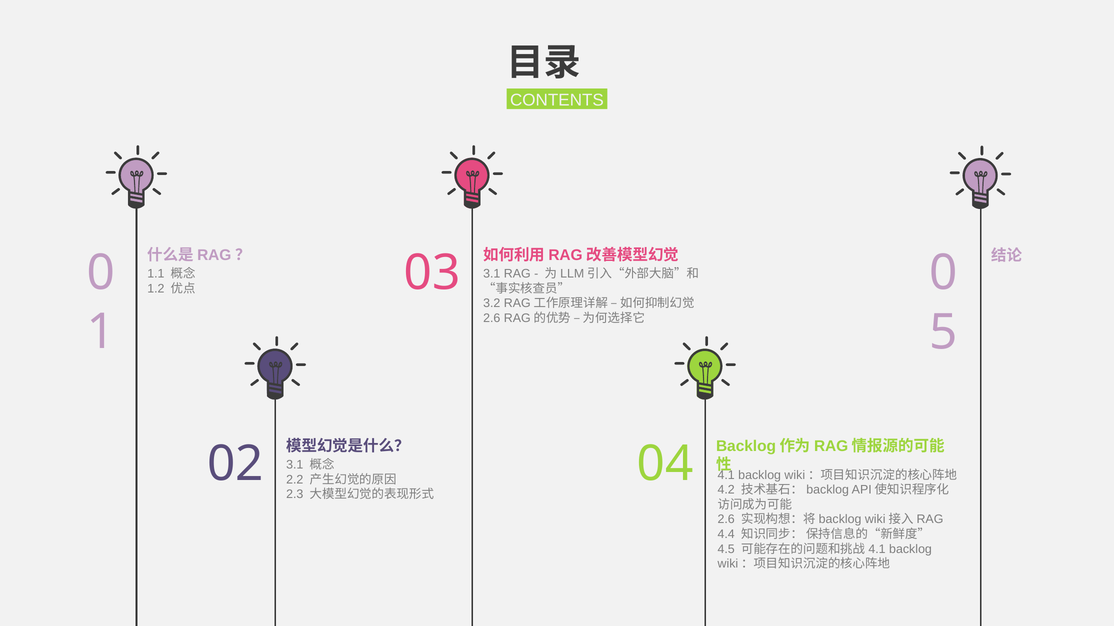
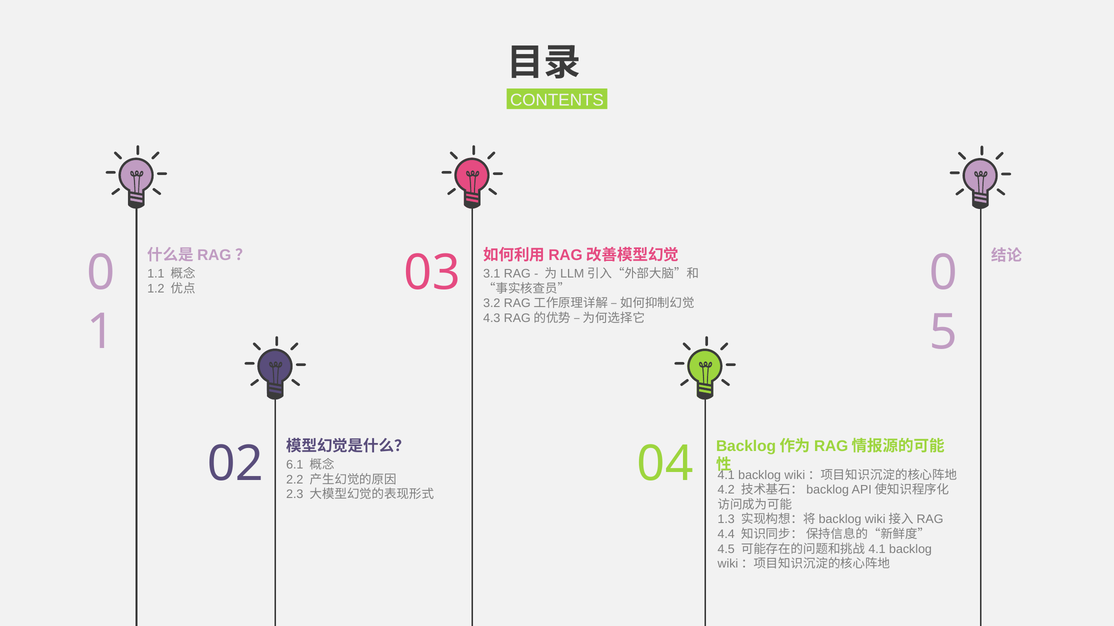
2.6: 2.6 -> 4.3 (492, 318)
3.1: 3.1 -> 6.1 (295, 465)
2.6: 2.6 -> 1.3 (726, 520)
